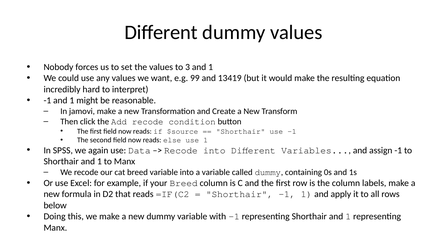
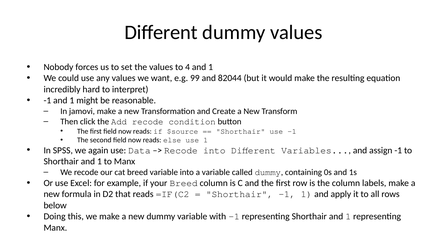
3: 3 -> 4 (188, 67)
13419: 13419 -> 82044 (230, 78)
